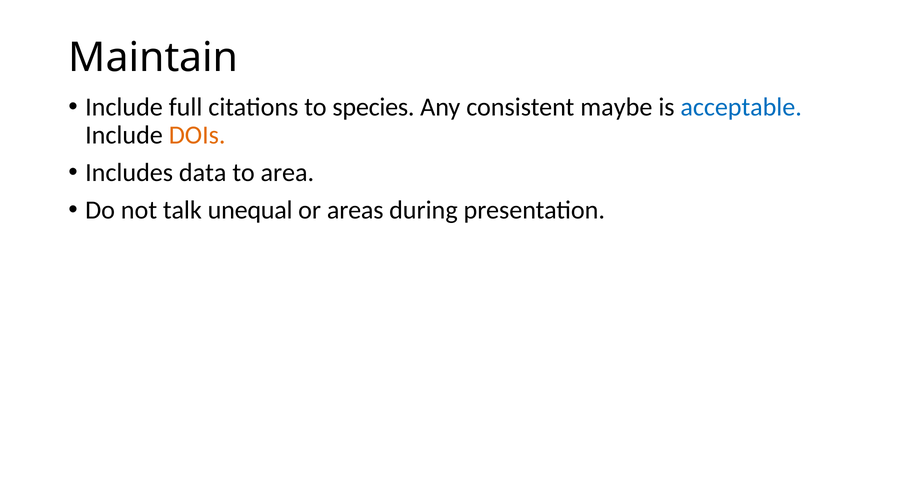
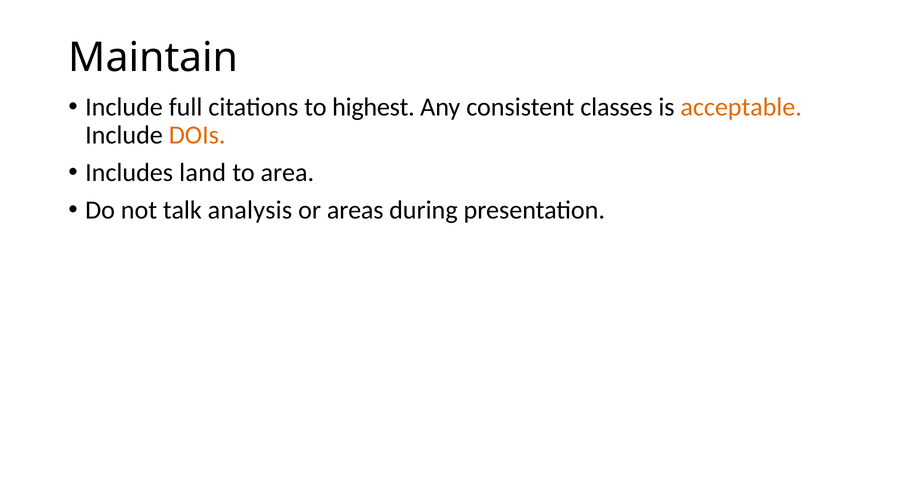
species: species -> highest (373, 107)
maybe: maybe -> classes (616, 107)
acceptable colour: blue -> orange (741, 107)
data: data -> land (203, 173)
unequal: unequal -> analysis (250, 211)
